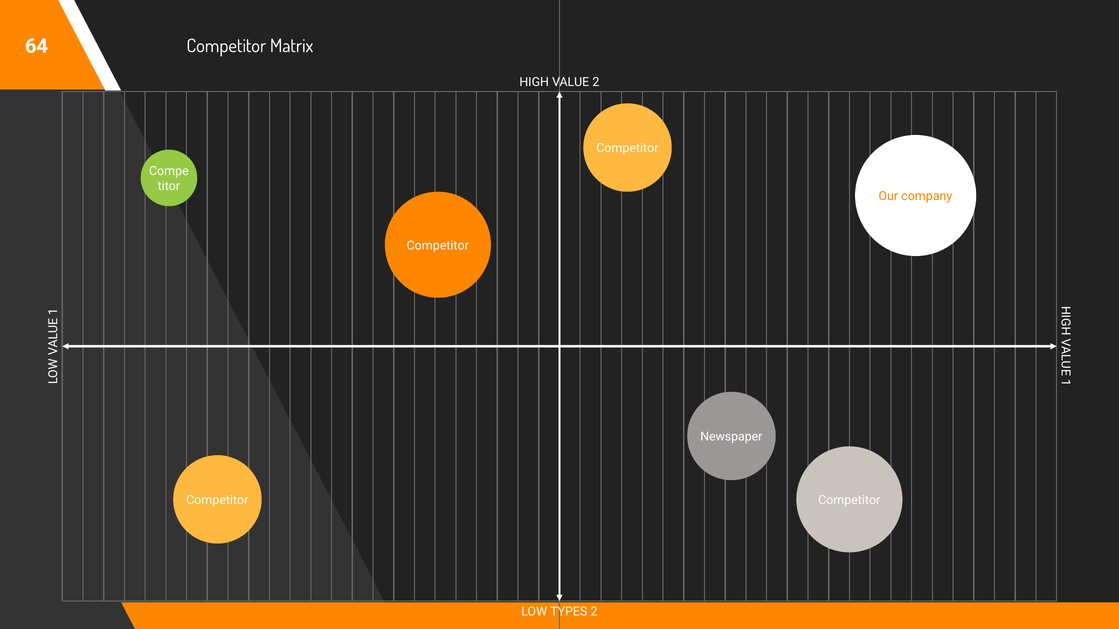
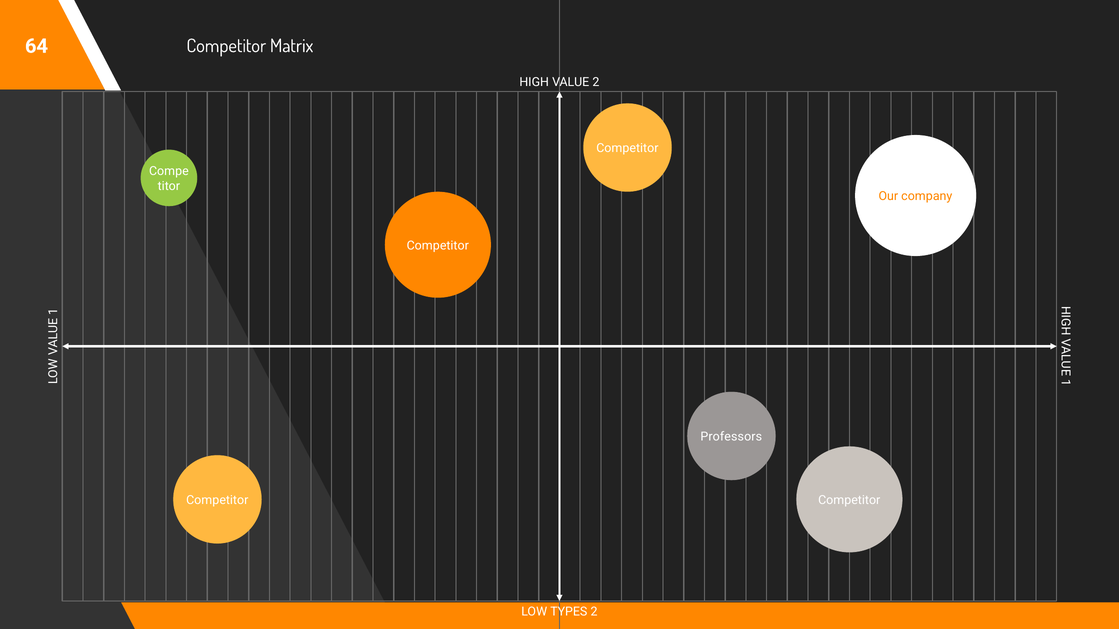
Newspaper: Newspaper -> Professors (731, 437)
